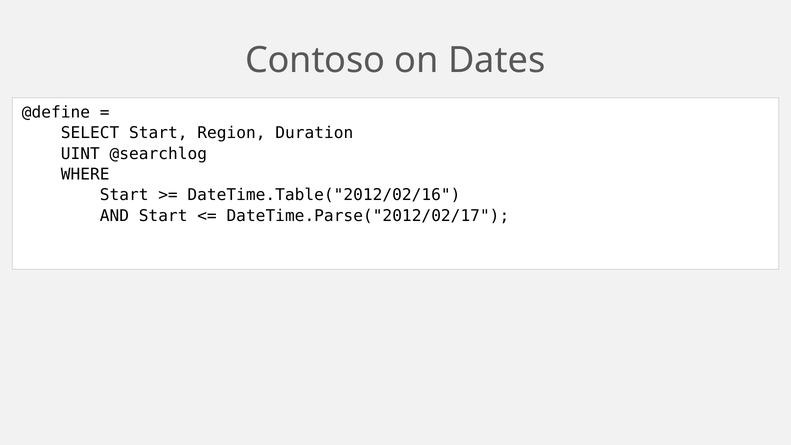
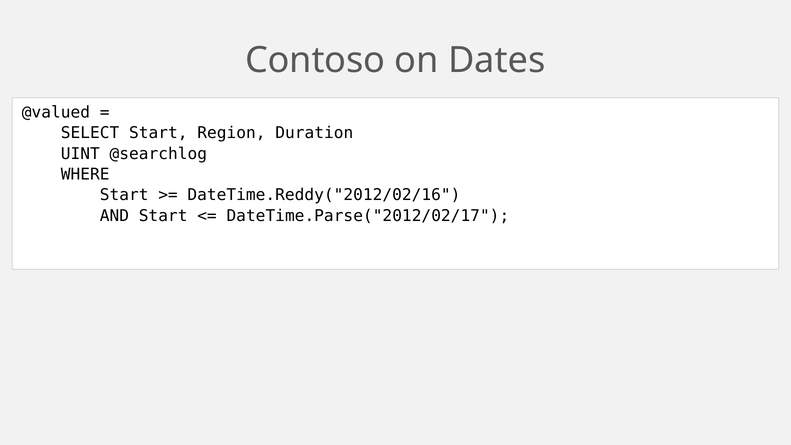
@define: @define -> @valued (56, 112)
DateTime.Table("2012/02/16: DateTime.Table("2012/02/16 -> DateTime.Reddy("2012/02/16 (324, 195)
